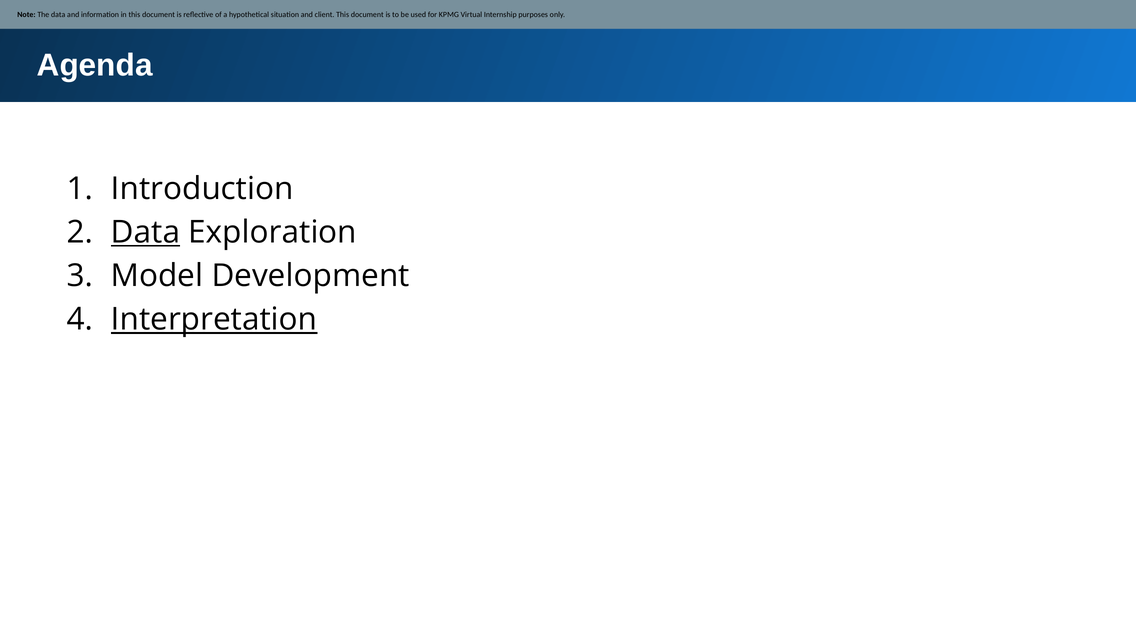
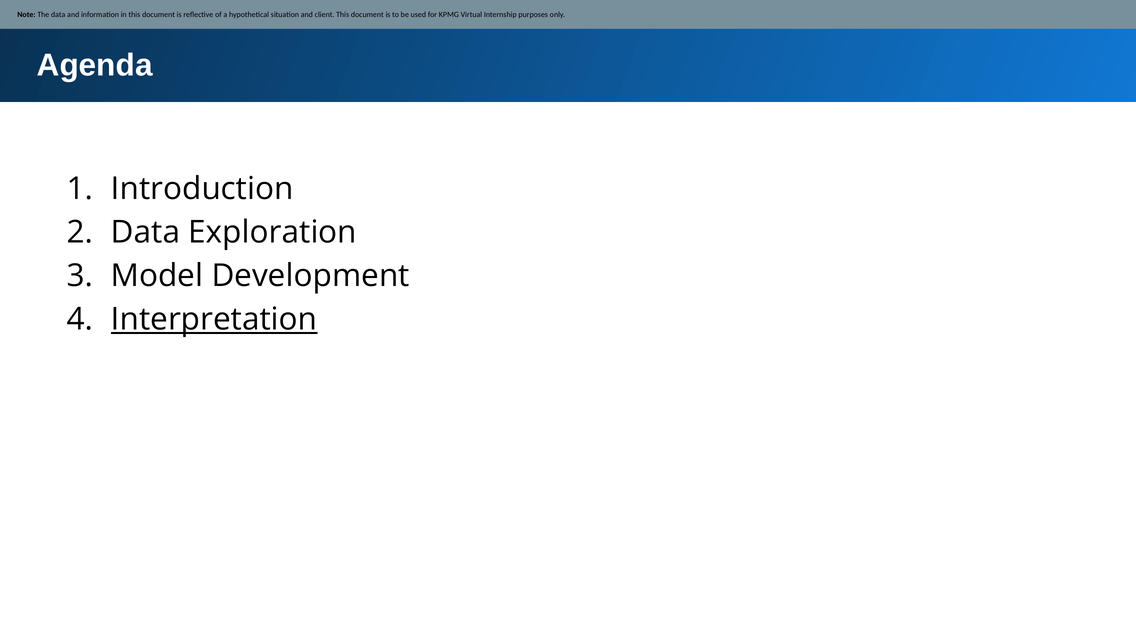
Data underline: present -> none (145, 232)
